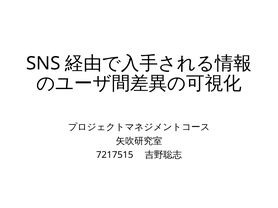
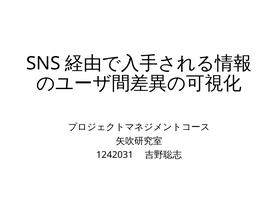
7217515: 7217515 -> 1242031 (115, 155)
